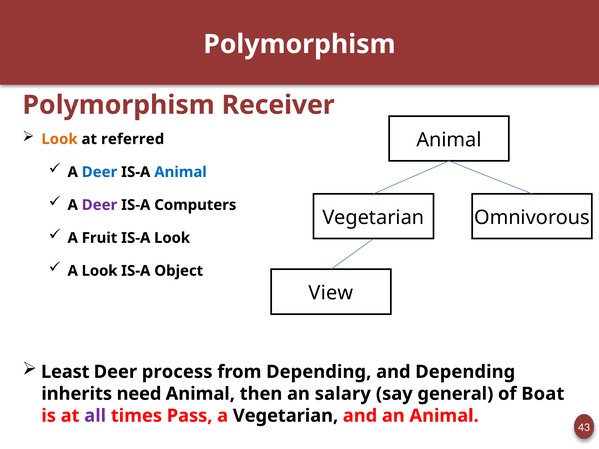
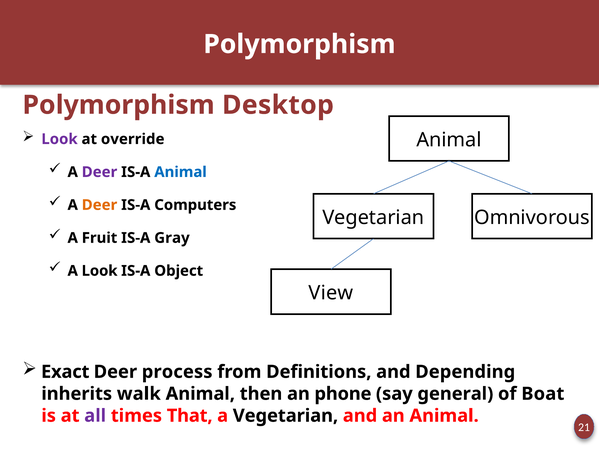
Receiver: Receiver -> Desktop (278, 105)
Look colour: orange -> purple (60, 139)
referred: referred -> override (133, 139)
Deer colour: blue -> purple (99, 172)
Deer colour: purple -> orange (99, 205)
IS-A Look: Look -> Gray (172, 238)
Least: Least -> Exact (65, 372)
from Depending: Depending -> Definitions (319, 372)
need: need -> walk (139, 394)
salary: salary -> phone (343, 394)
Pass: Pass -> That (190, 416)
43: 43 -> 21 (584, 427)
